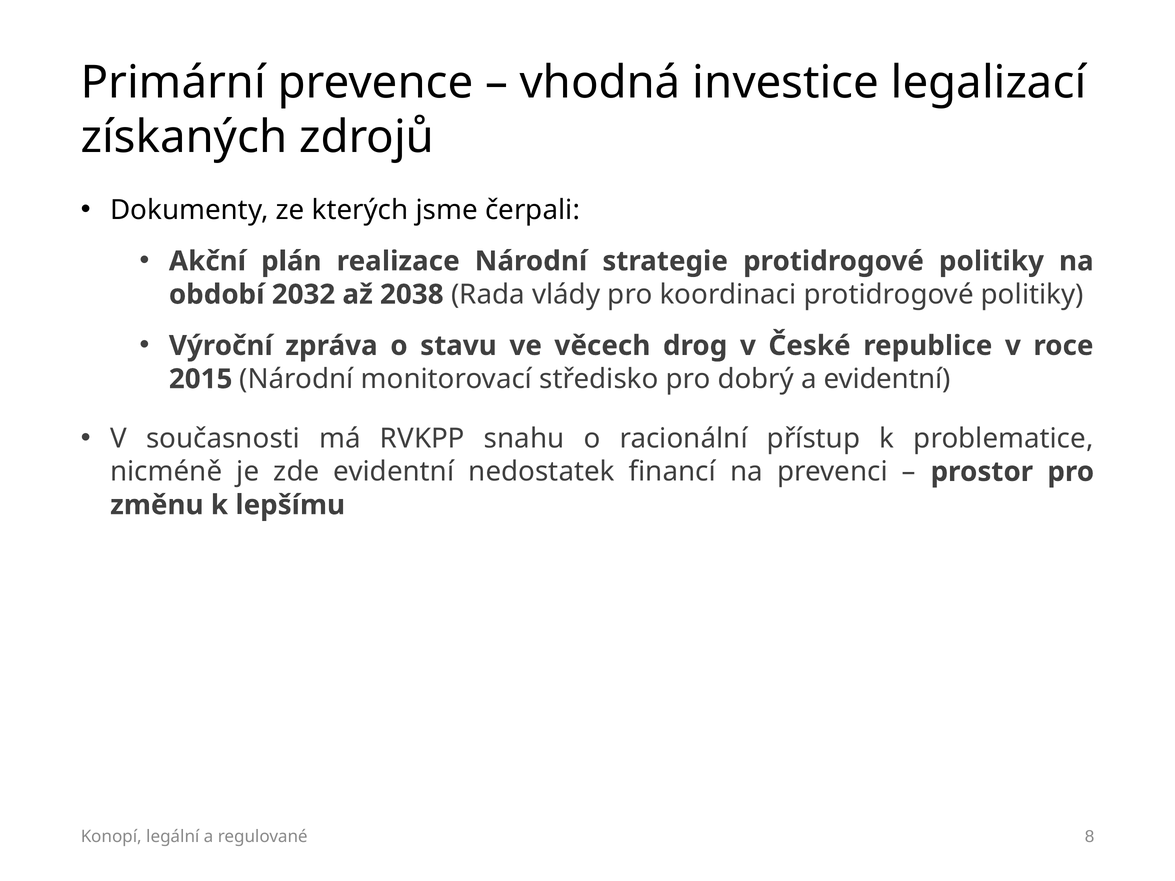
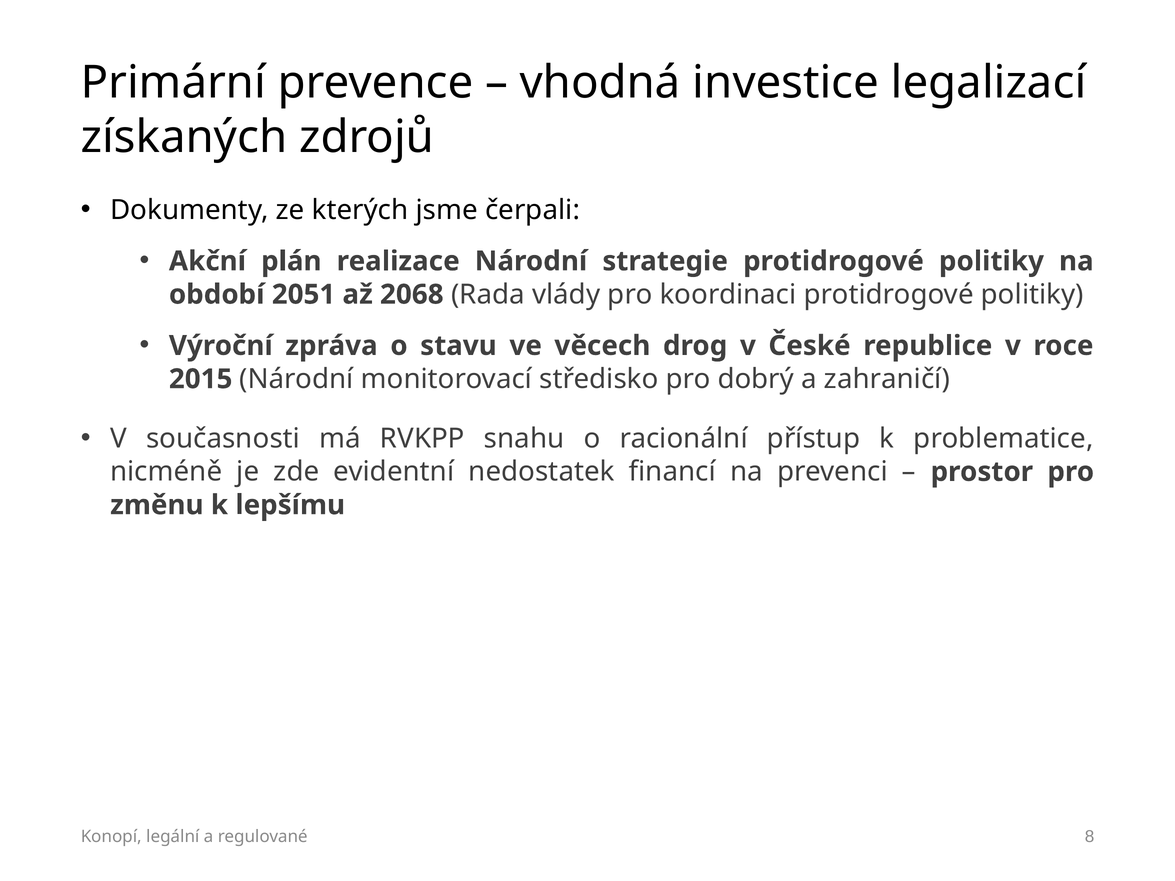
2032: 2032 -> 2051 (304, 295)
2038: 2038 -> 2068 (412, 295)
a evidentní: evidentní -> zahraničí (887, 379)
